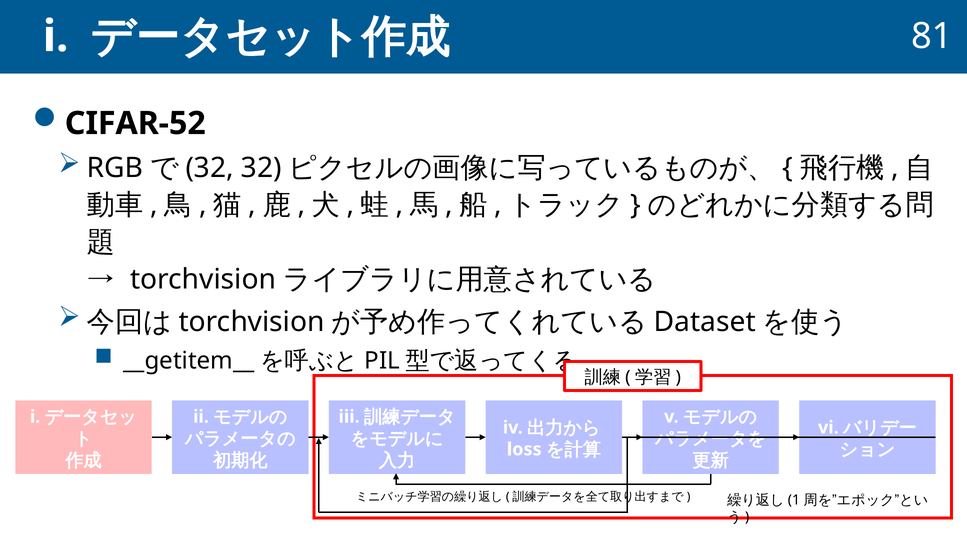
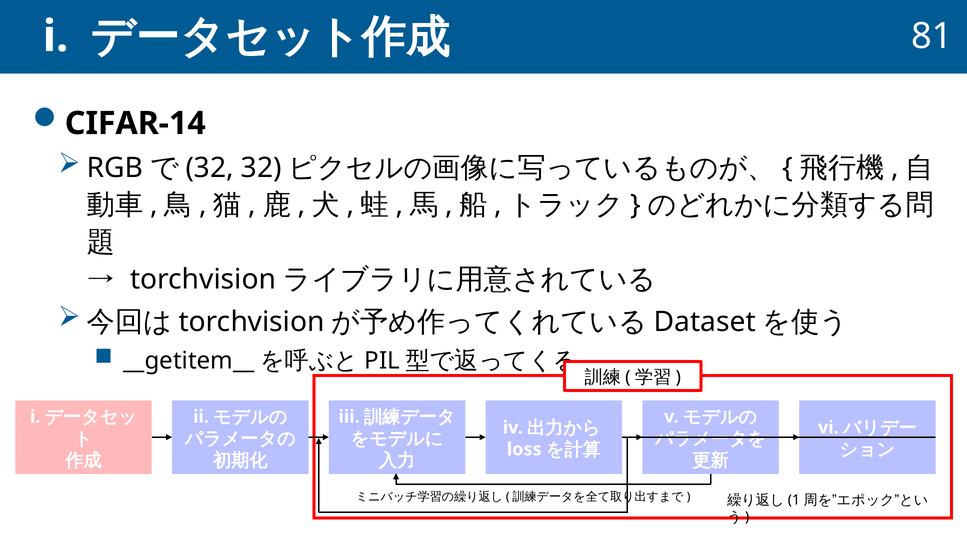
CIFAR-52: CIFAR-52 -> CIFAR-14 (135, 123)
